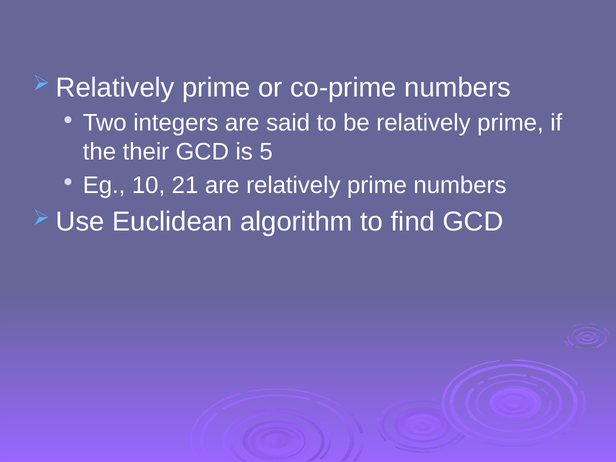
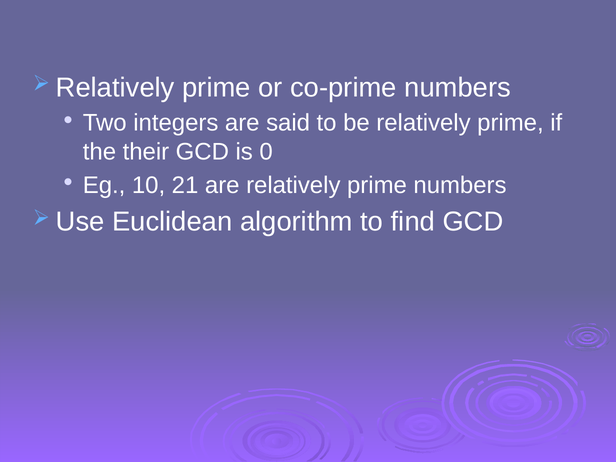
5: 5 -> 0 (266, 152)
